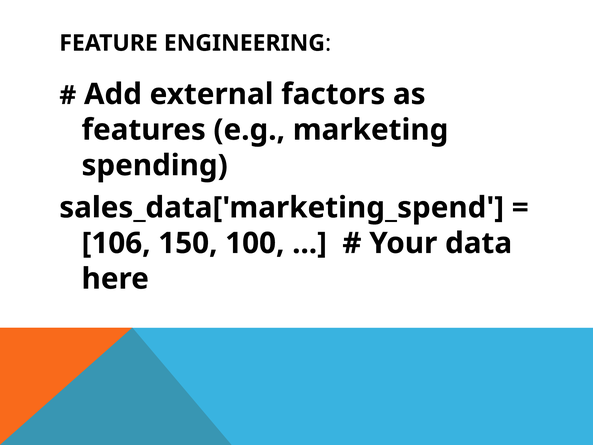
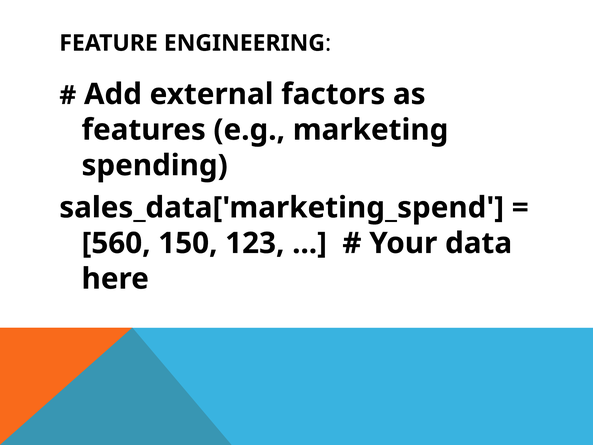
106: 106 -> 560 (116, 243)
100: 100 -> 123 (255, 243)
